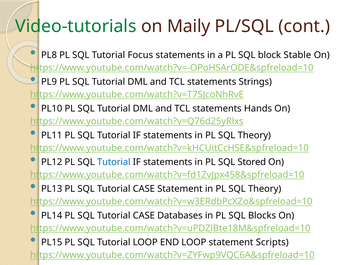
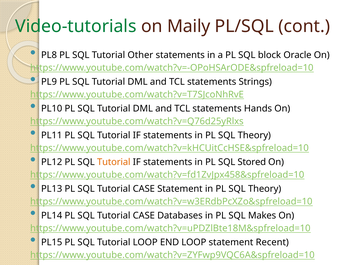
Focus: Focus -> Other (140, 55)
Stable: Stable -> Oracle (297, 55)
Tutorial colour: blue -> orange (114, 162)
Blocks: Blocks -> Makes (262, 215)
Scripts: Scripts -> Recent (272, 242)
